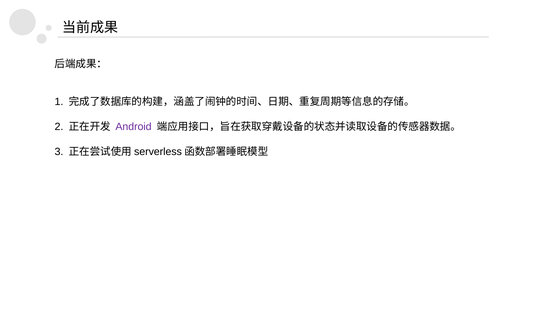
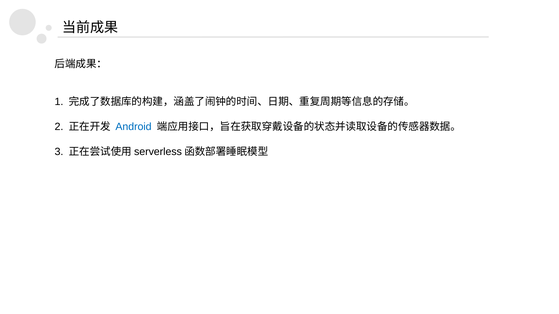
Android colour: purple -> blue (134, 127)
